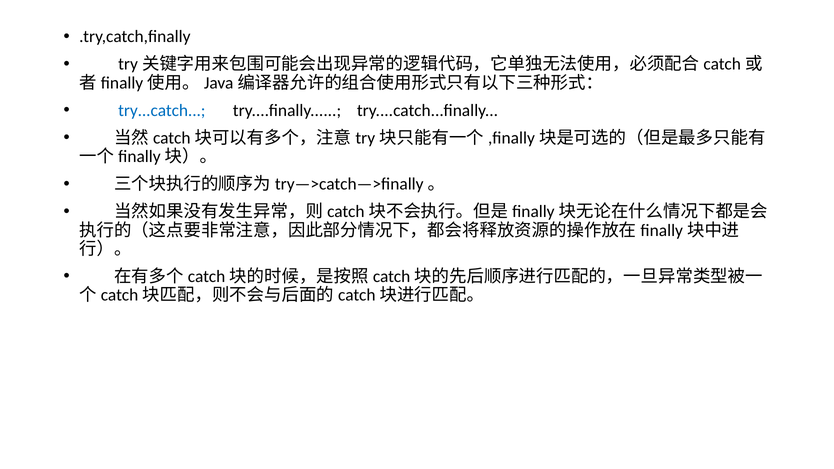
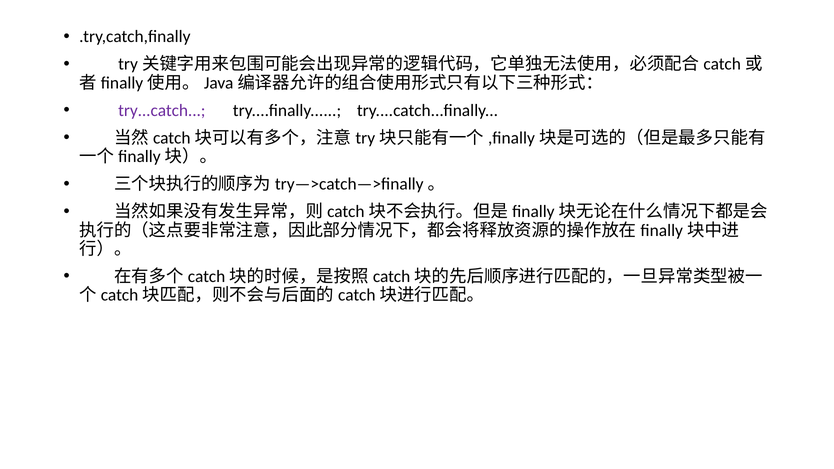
try...catch colour: blue -> purple (162, 110)
